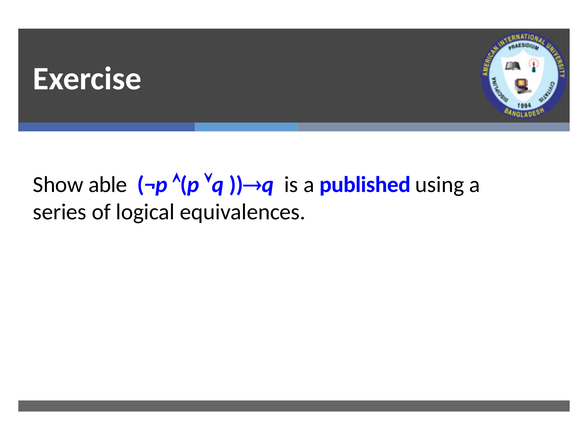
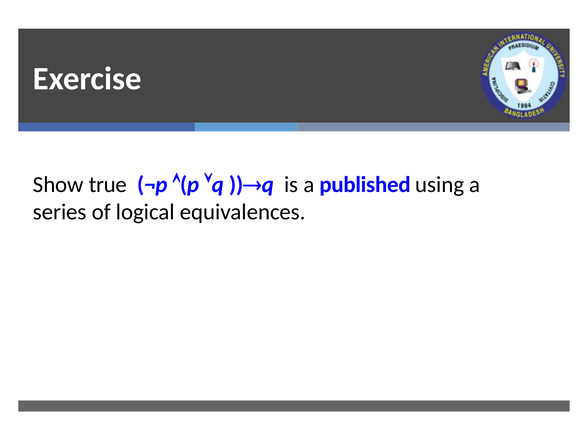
able: able -> true (108, 185)
